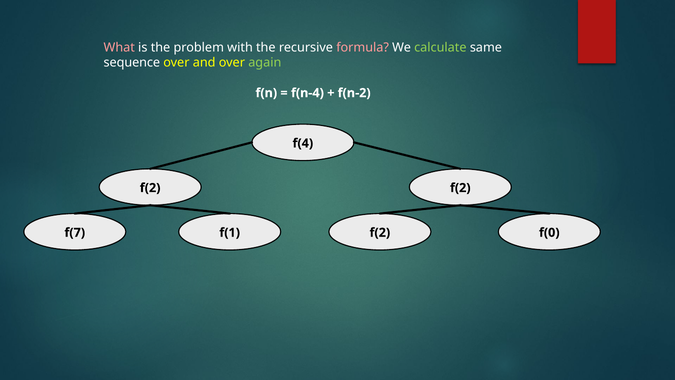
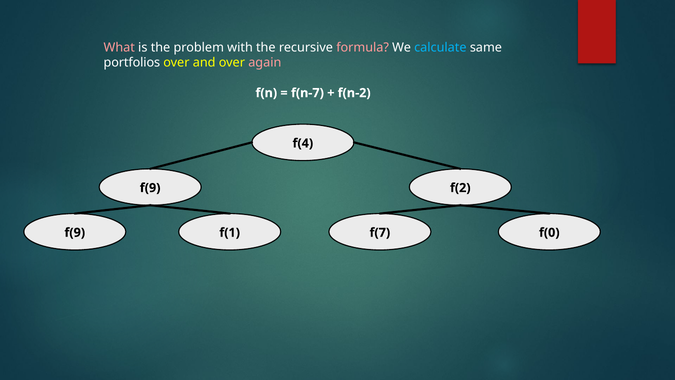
calculate colour: light green -> light blue (440, 47)
sequence: sequence -> portfolios (132, 63)
again colour: light green -> pink (265, 63)
f(n-4: f(n-4 -> f(n-7 (307, 93)
f(2: f(2 -> f(9 (150, 188)
f(7: f(7 -> f(9 (75, 232)
f(1 f(2: f(2 -> f(7 (380, 232)
